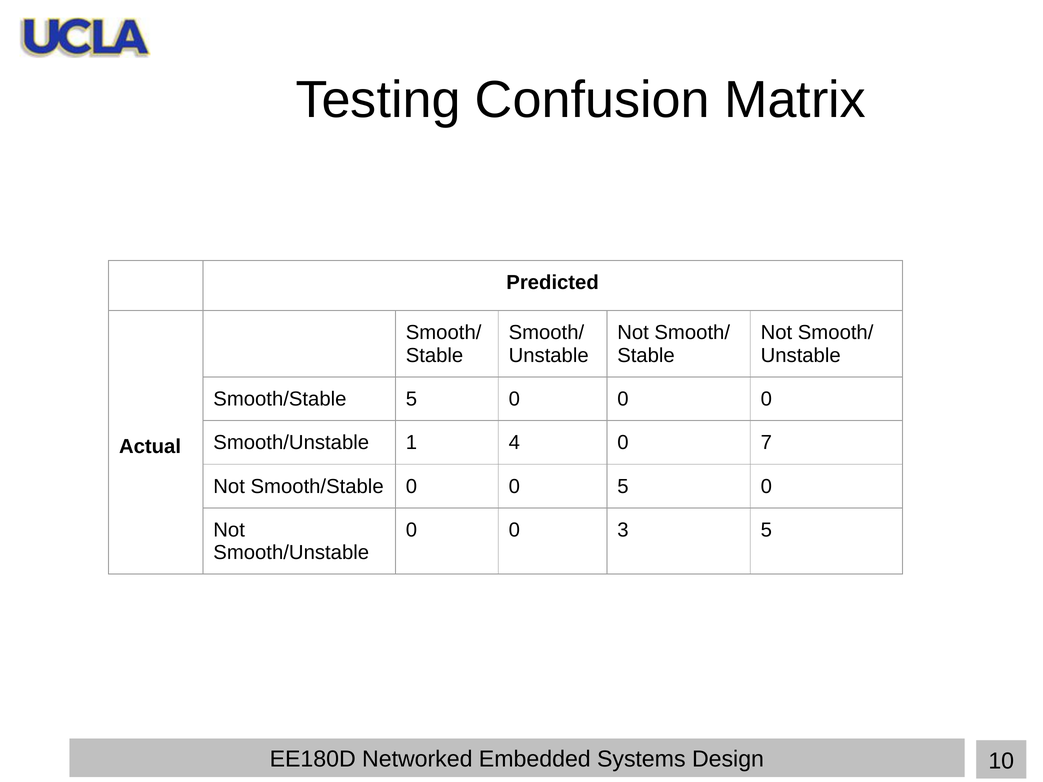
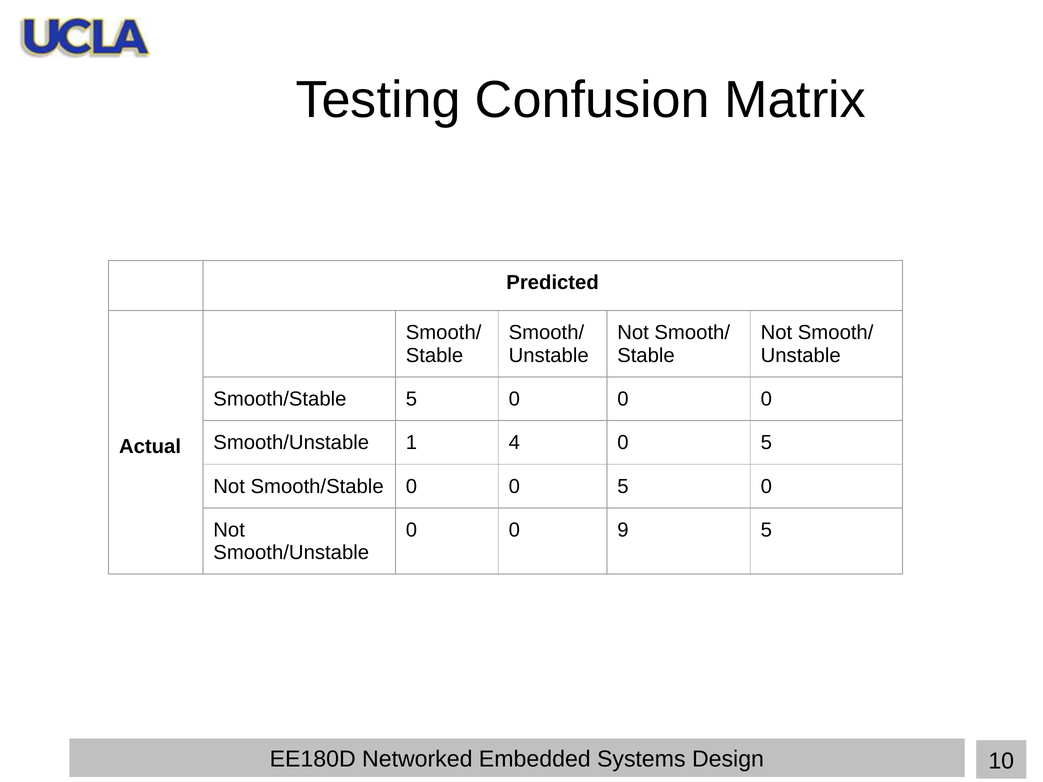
4 0 7: 7 -> 5 (766, 443)
3: 3 -> 9 (623, 530)
